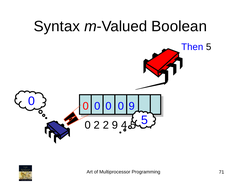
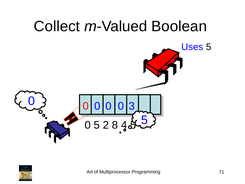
Syntax: Syntax -> Collect (57, 26)
Then: Then -> Uses (192, 47)
9: 9 -> 3 (132, 106)
0 2: 2 -> 5 (97, 125)
2 9: 9 -> 8 (115, 125)
